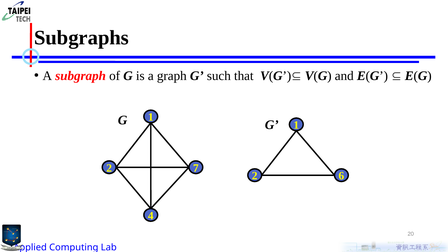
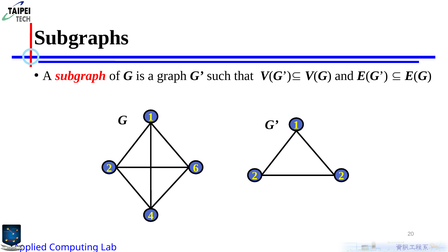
7: 7 -> 6 (196, 168)
2 6: 6 -> 2 (341, 176)
